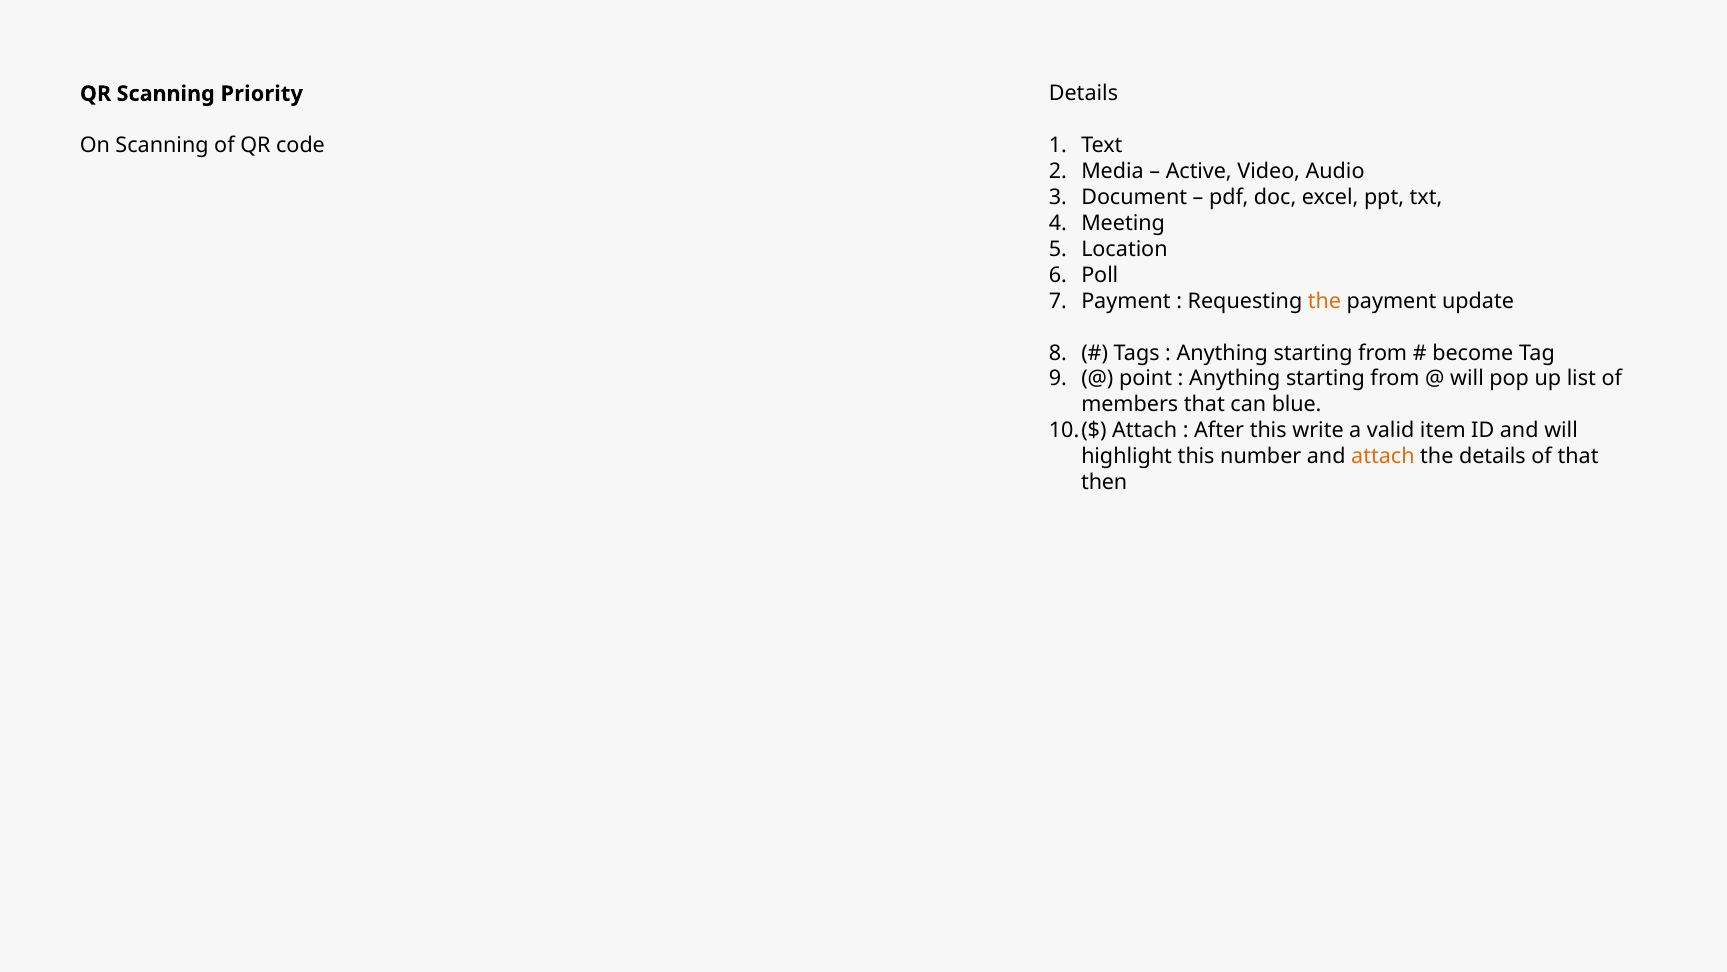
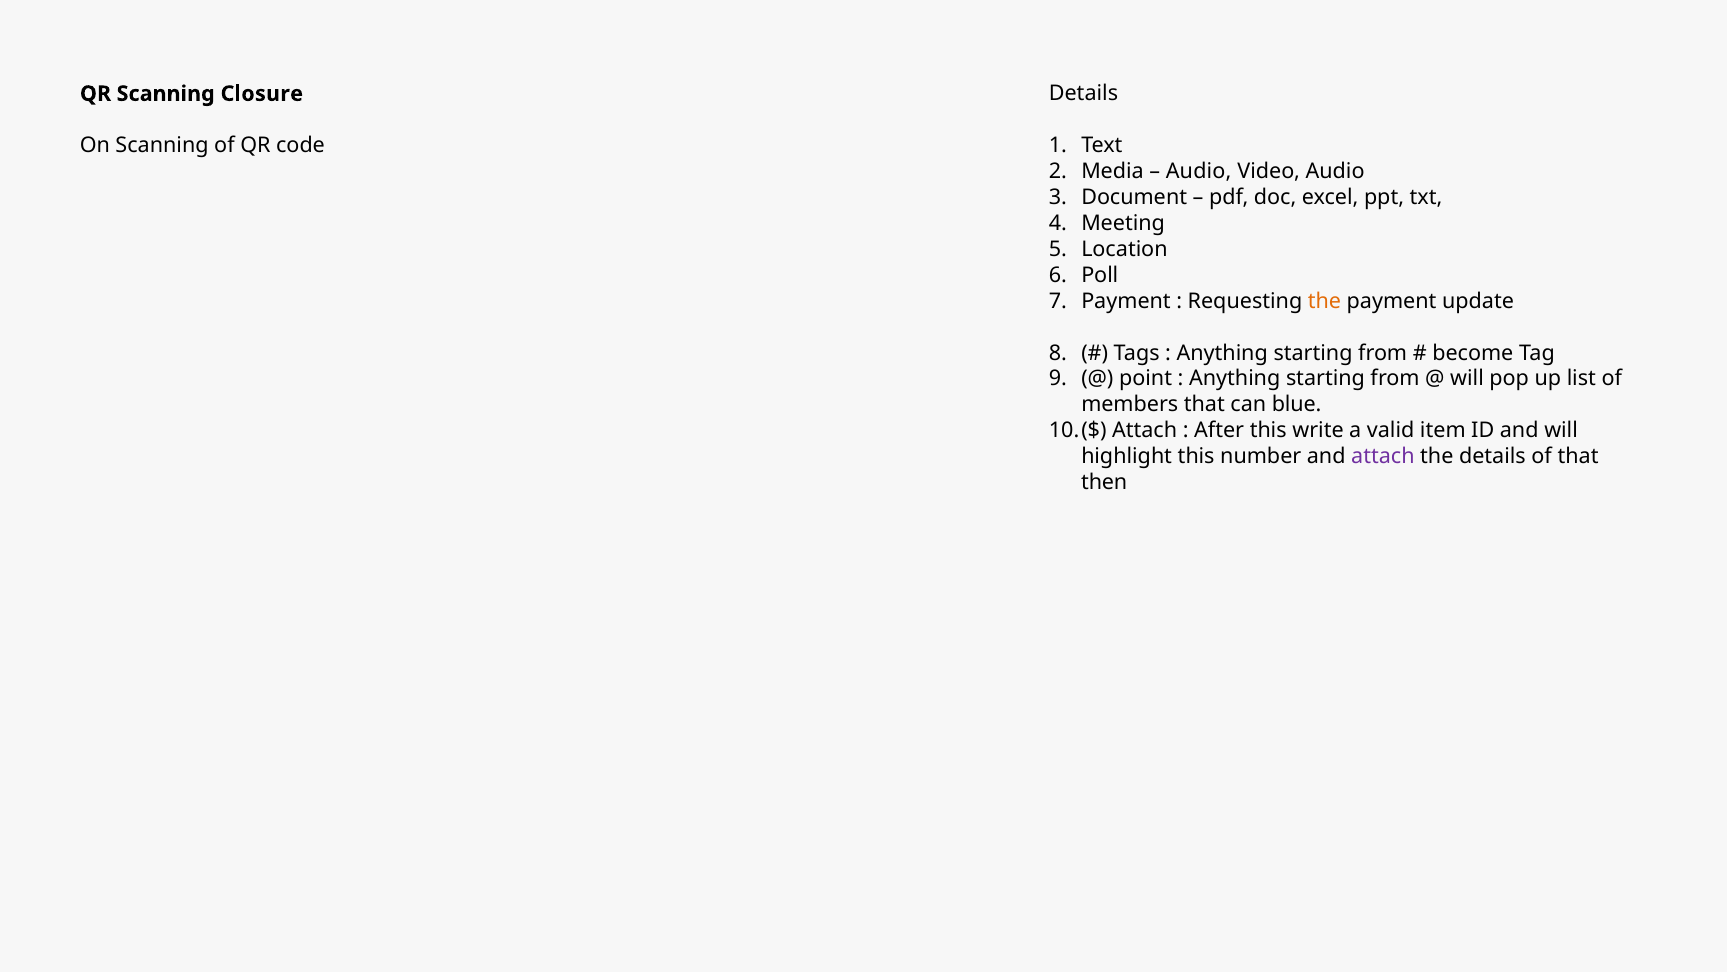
Priority: Priority -> Closure (262, 94)
Active: Active -> Audio (1199, 171)
attach colour: orange -> purple (1383, 456)
